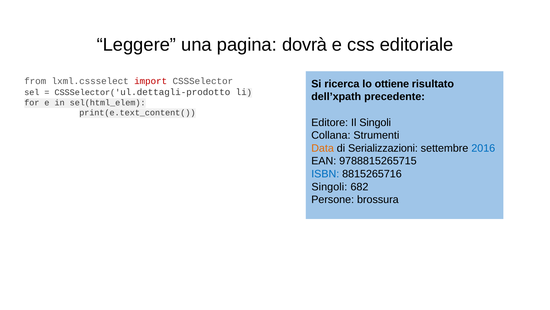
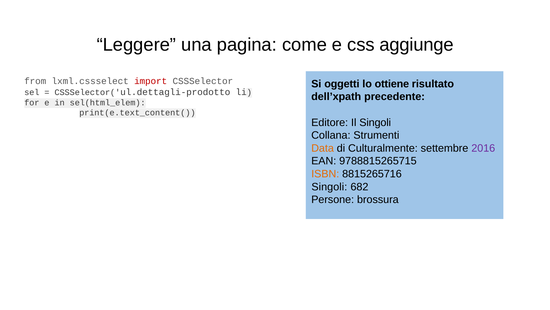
dovrà: dovrà -> come (304, 45)
editoriale: editoriale -> aggiunge (417, 45)
ricerca: ricerca -> oggetti (342, 84)
Serializzazioni: Serializzazioni -> Culturalmente (383, 148)
2016 colour: blue -> purple (483, 148)
ISBN colour: blue -> orange (325, 174)
